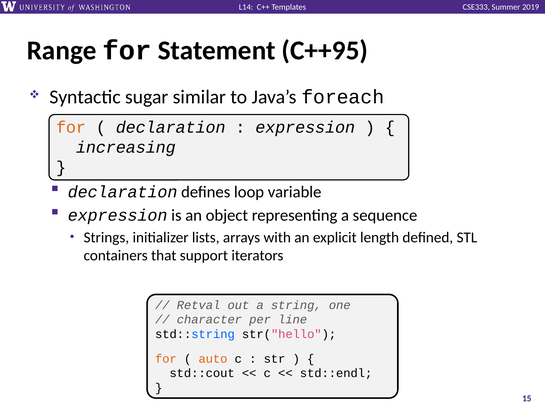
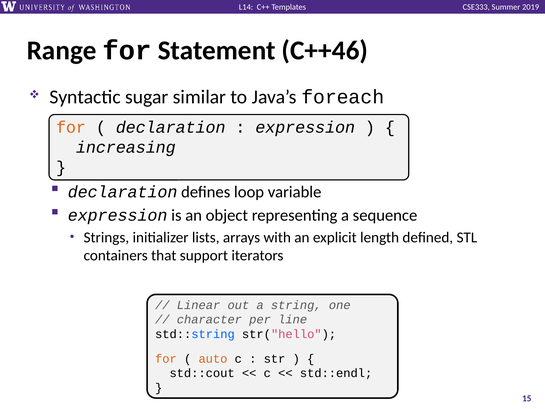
C++95: C++95 -> C++46 (325, 51)
Retval: Retval -> Linear (199, 305)
